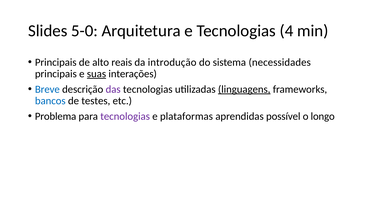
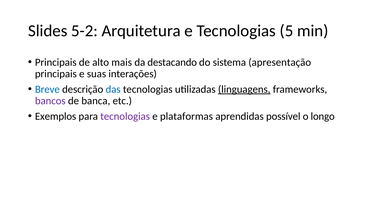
5-0: 5-0 -> 5-2 (85, 31)
4: 4 -> 5 (286, 31)
reais: reais -> mais (122, 62)
introdução: introdução -> destacando (172, 62)
necessidades: necessidades -> apresentação (280, 62)
suas underline: present -> none (97, 74)
das colour: purple -> blue (113, 89)
bancos colour: blue -> purple (50, 101)
testes: testes -> banca (96, 101)
Problema: Problema -> Exemplos (56, 116)
